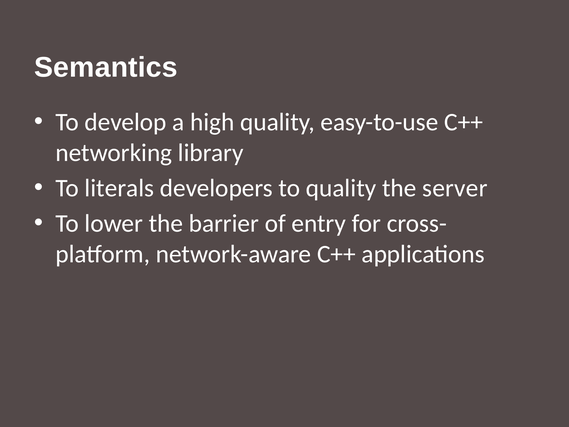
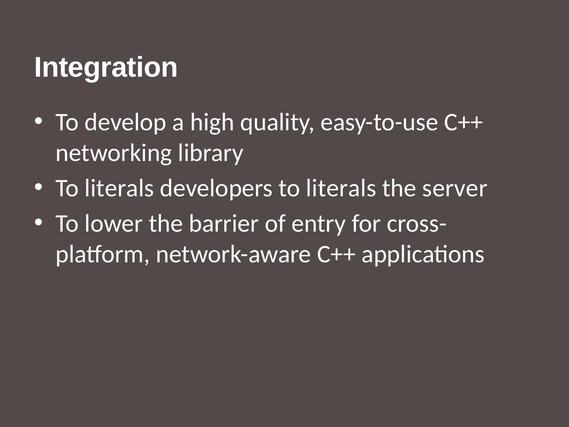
Semantics: Semantics -> Integration (106, 67)
developers to quality: quality -> literals (341, 188)
